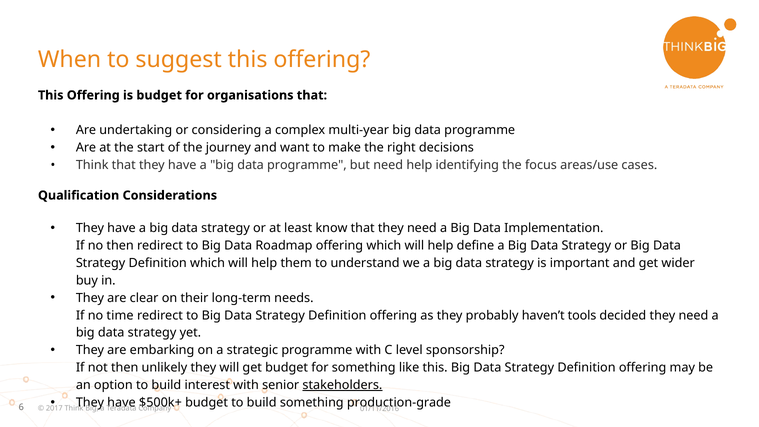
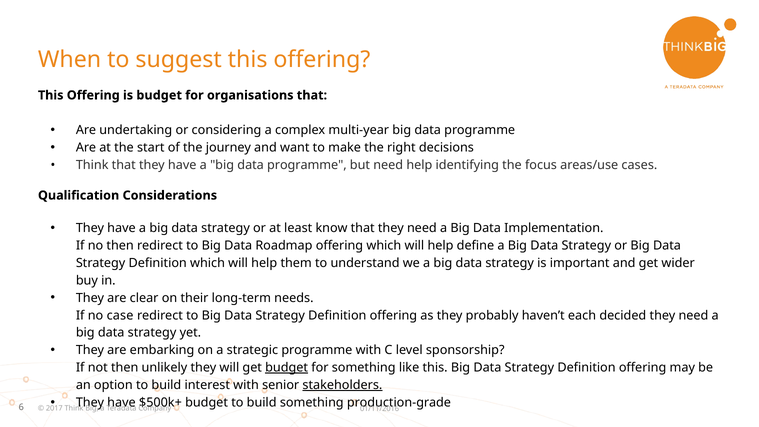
time: time -> case (120, 315)
tools: tools -> each (582, 315)
budget underline: none -> present (287, 368)
